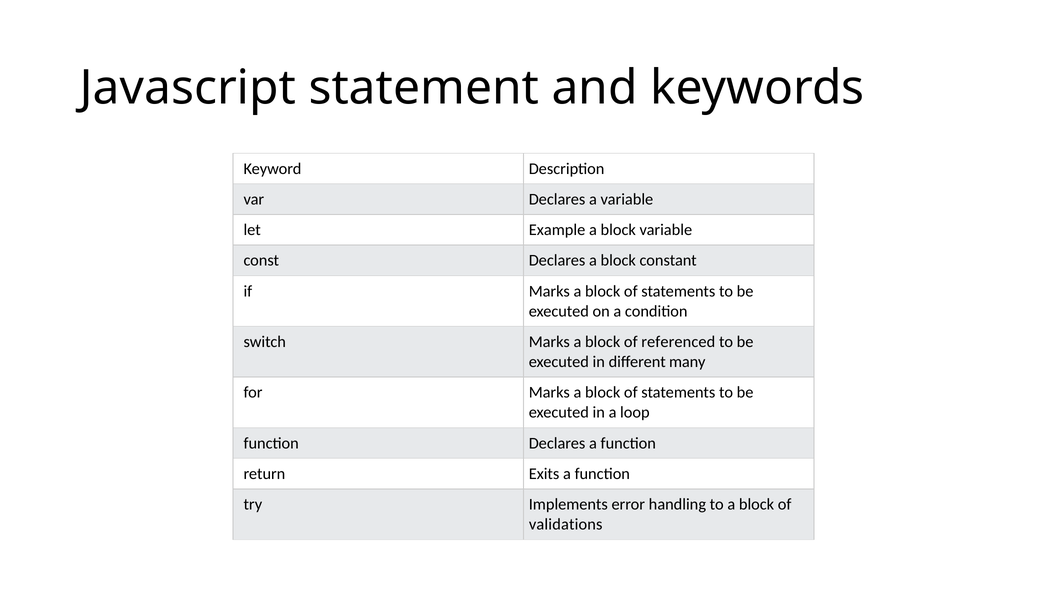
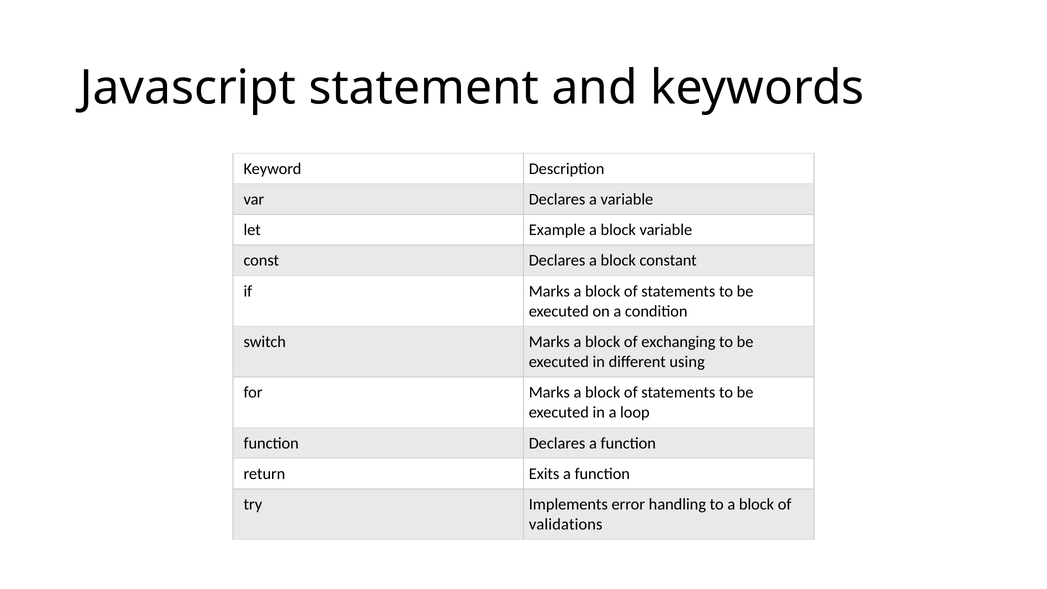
referenced: referenced -> exchanging (678, 342)
many: many -> using (687, 362)
